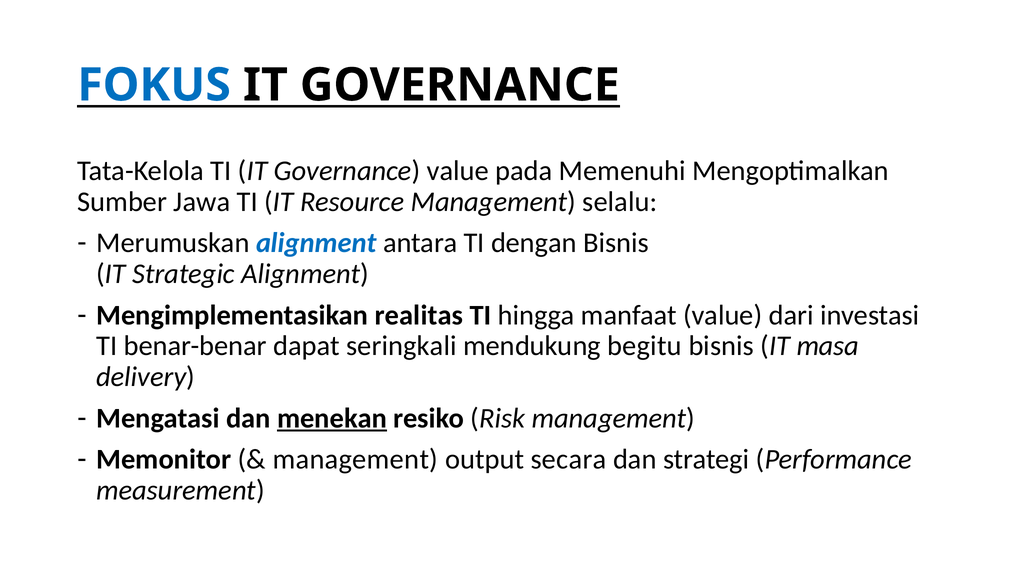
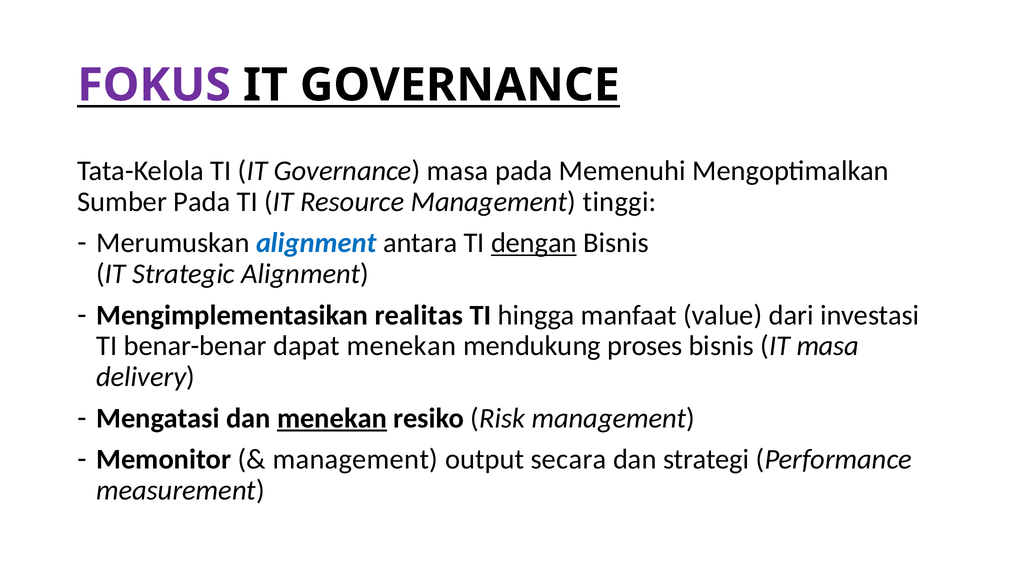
FOKUS colour: blue -> purple (154, 85)
Governance value: value -> masa (458, 171)
Sumber Jawa: Jawa -> Pada (202, 202)
selalu: selalu -> tinggi (620, 202)
dengan underline: none -> present (534, 243)
dapat seringkali: seringkali -> menekan (401, 346)
begitu: begitu -> proses (645, 346)
